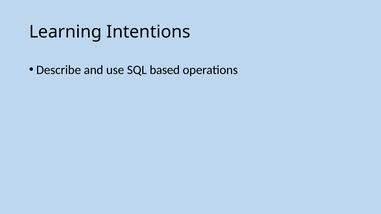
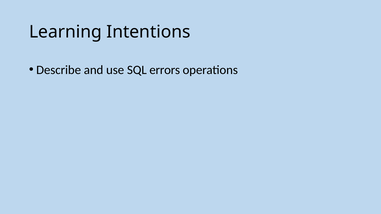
based: based -> errors (165, 70)
